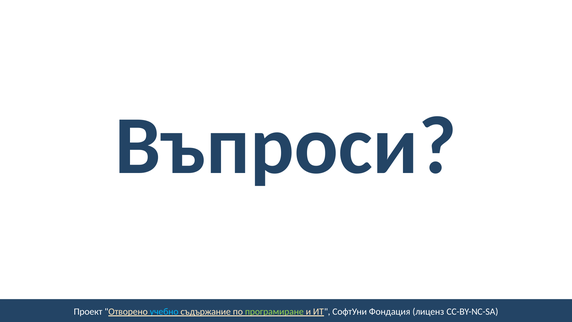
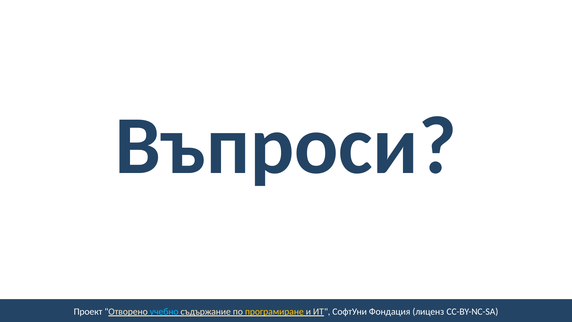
програмиране colour: light green -> yellow (274, 311)
